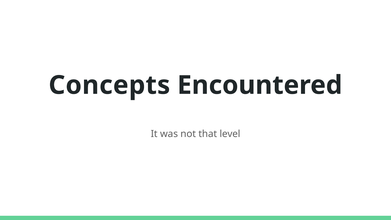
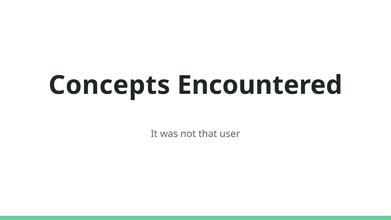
level: level -> user (230, 134)
